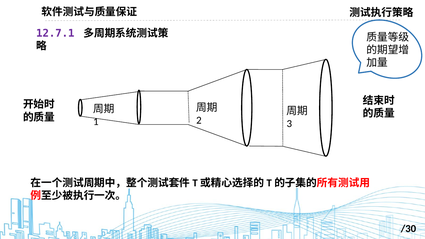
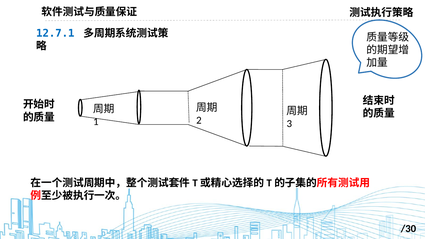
12.7.1 colour: purple -> blue (55, 33)
